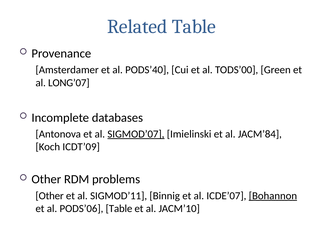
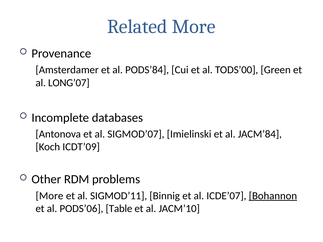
Related Table: Table -> More (194, 27)
PODS’40: PODS’40 -> PODS’84 (147, 70)
SIGMOD’07 underline: present -> none (136, 134)
Other: Other -> More (49, 196)
